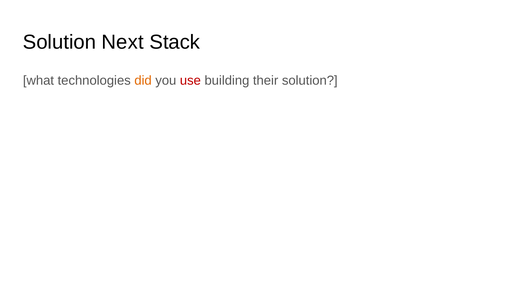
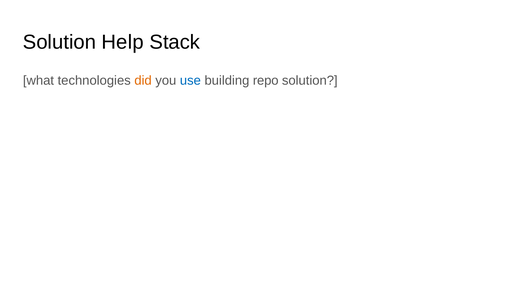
Next: Next -> Help (123, 42)
use colour: red -> blue (190, 81)
their: their -> repo (266, 81)
